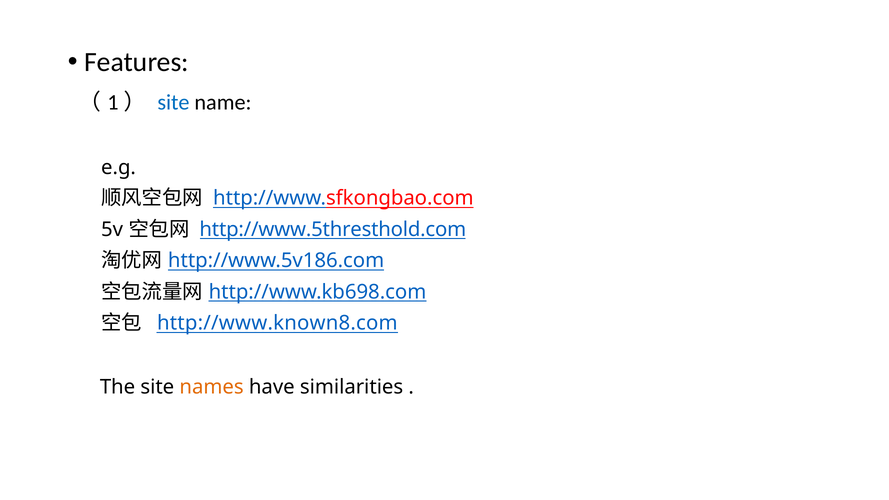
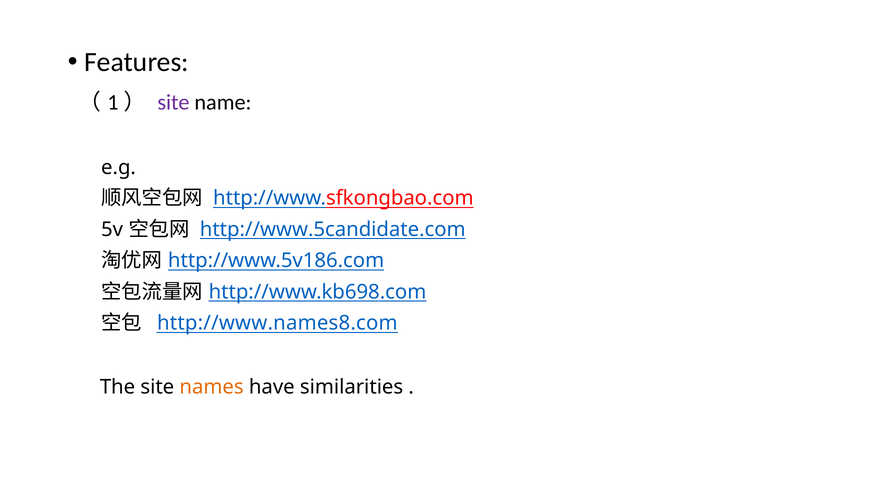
site colour: blue -> purple (173, 103)
http://www.5thresthold.com: http://www.5thresthold.com -> http://www.5candidate.com (333, 229)
http://www.known8.com: http://www.known8.com -> http://www.names8.com (277, 323)
